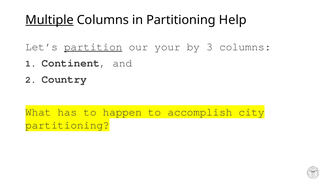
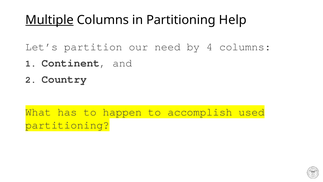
partition underline: present -> none (93, 47)
your: your -> need (168, 47)
3: 3 -> 4 (210, 47)
city: city -> used (252, 112)
